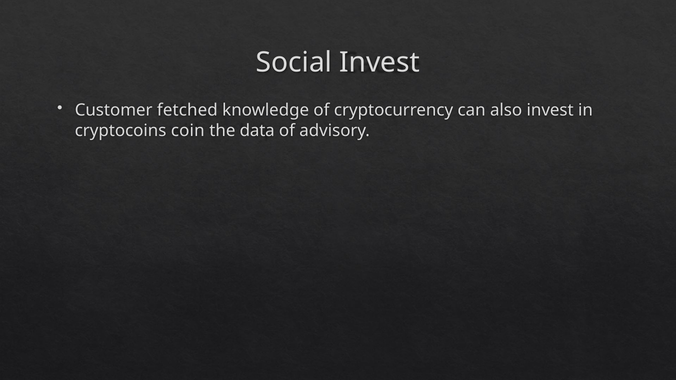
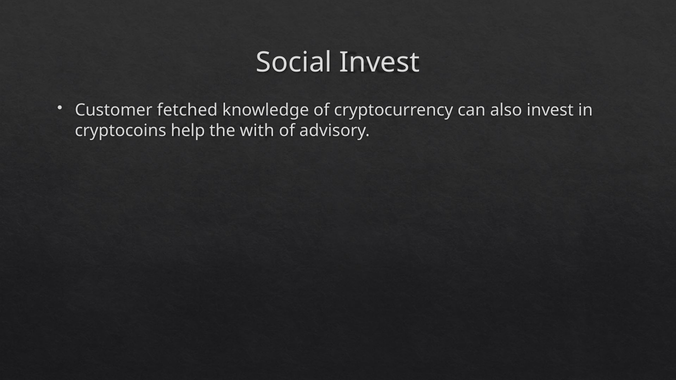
coin: coin -> help (188, 131)
data: data -> with (257, 131)
